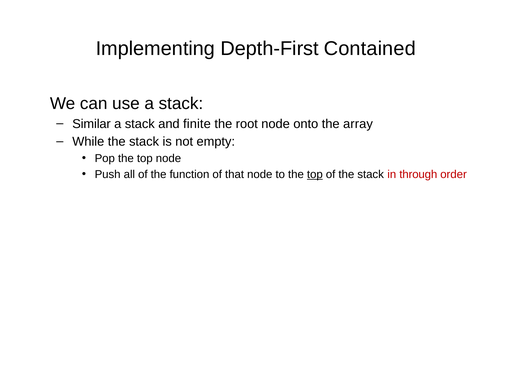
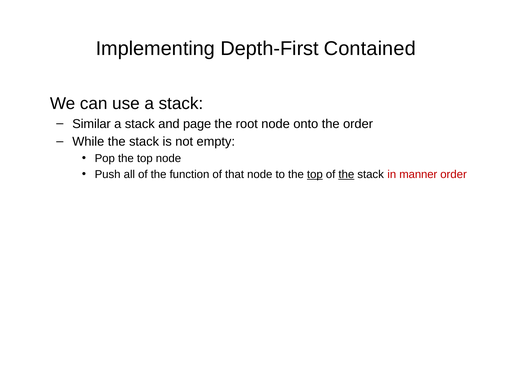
finite: finite -> page (197, 124)
the array: array -> order (358, 124)
the underline: none -> present (346, 174)
through: through -> manner (418, 174)
